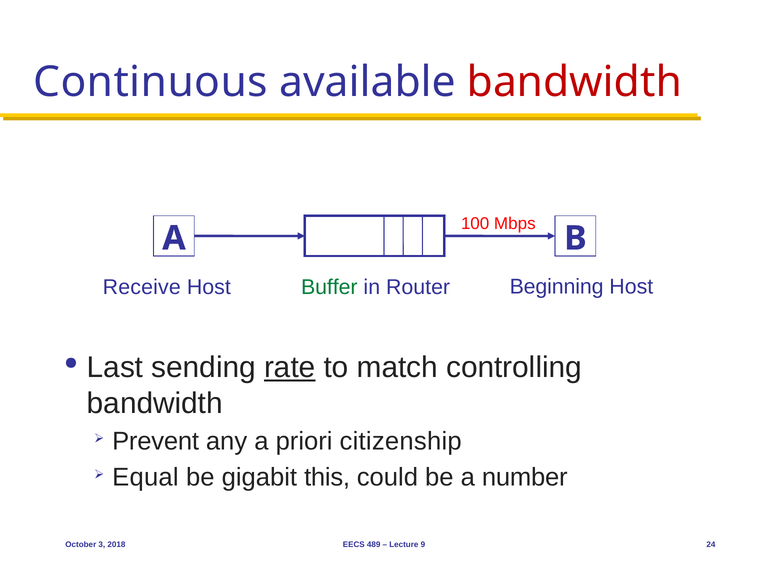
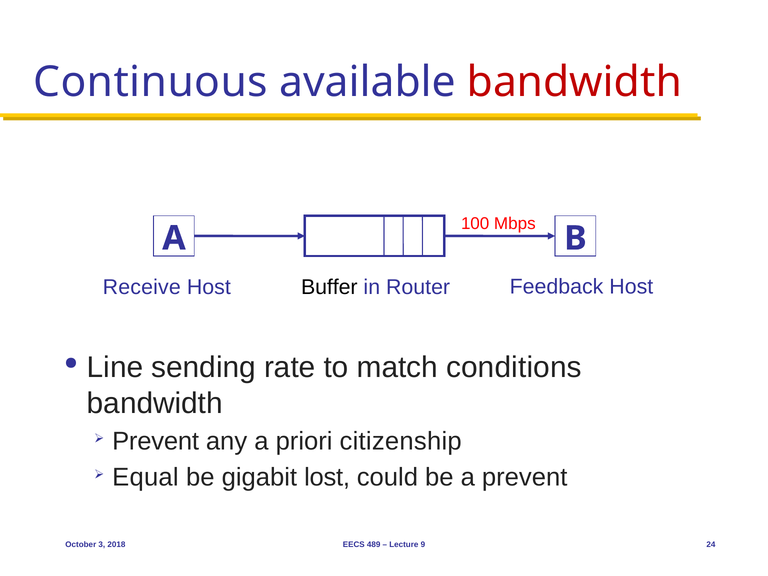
Buffer colour: green -> black (329, 287)
Beginning: Beginning -> Feedback (557, 287)
Last: Last -> Line (115, 368)
rate underline: present -> none (290, 368)
controlling: controlling -> conditions (514, 368)
this: this -> lost (327, 477)
a number: number -> prevent (525, 477)
